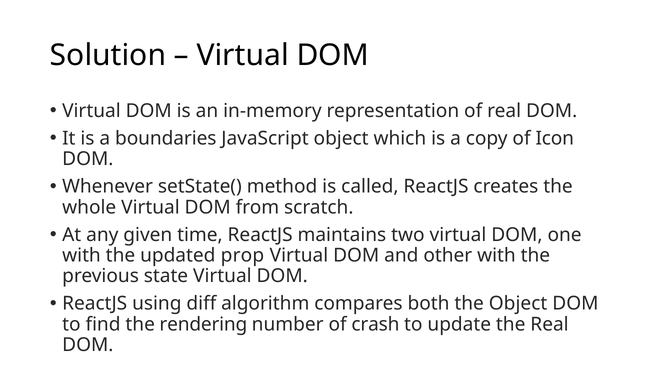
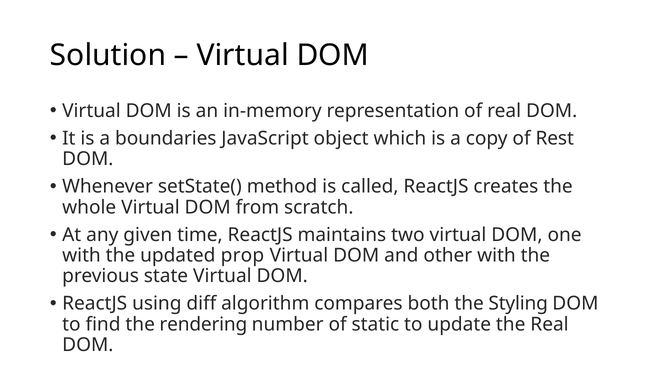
Icon: Icon -> Rest (555, 138)
the Object: Object -> Styling (518, 303)
crash: crash -> static (375, 324)
